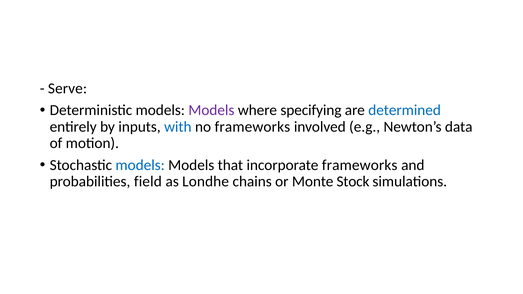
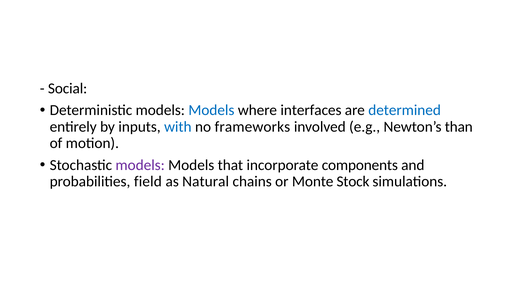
Serve: Serve -> Social (68, 88)
Models colour: purple -> blue (211, 110)
specifying: specifying -> interfaces (311, 110)
data: data -> than (459, 127)
models colour: blue -> purple (140, 165)
incorporate frameworks: frameworks -> components (360, 165)
Londhe: Londhe -> Natural (206, 182)
